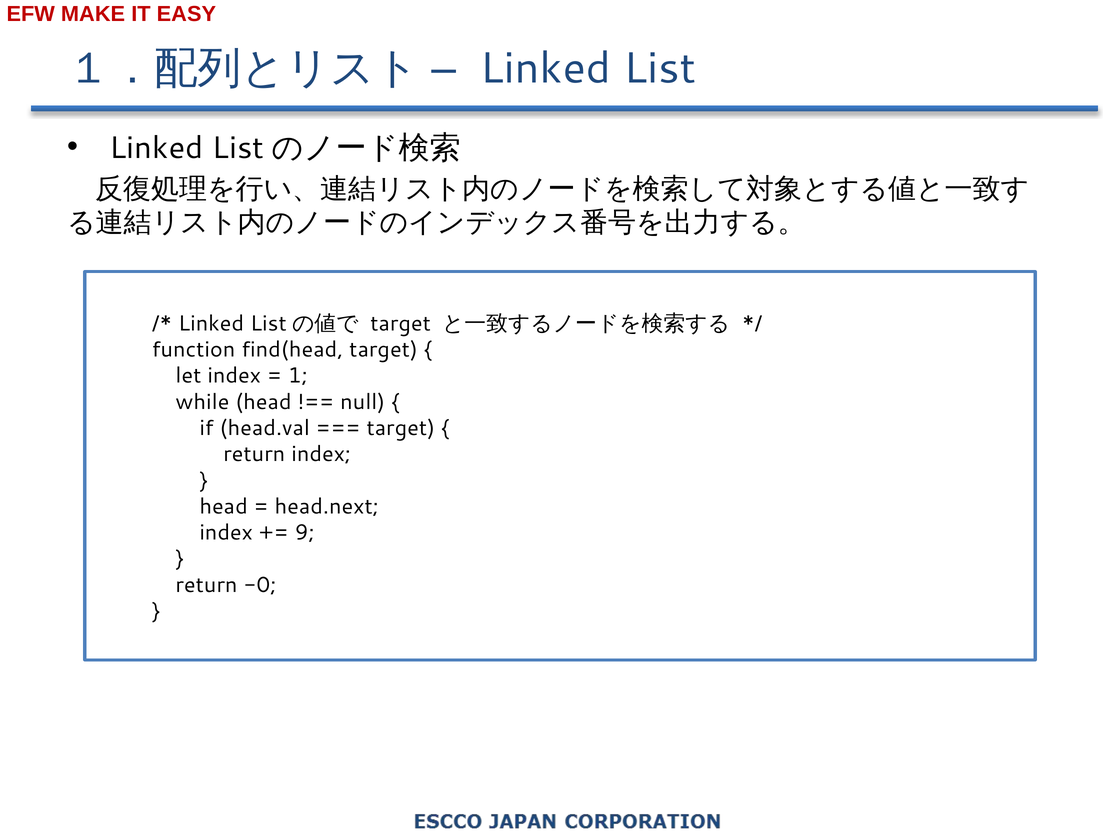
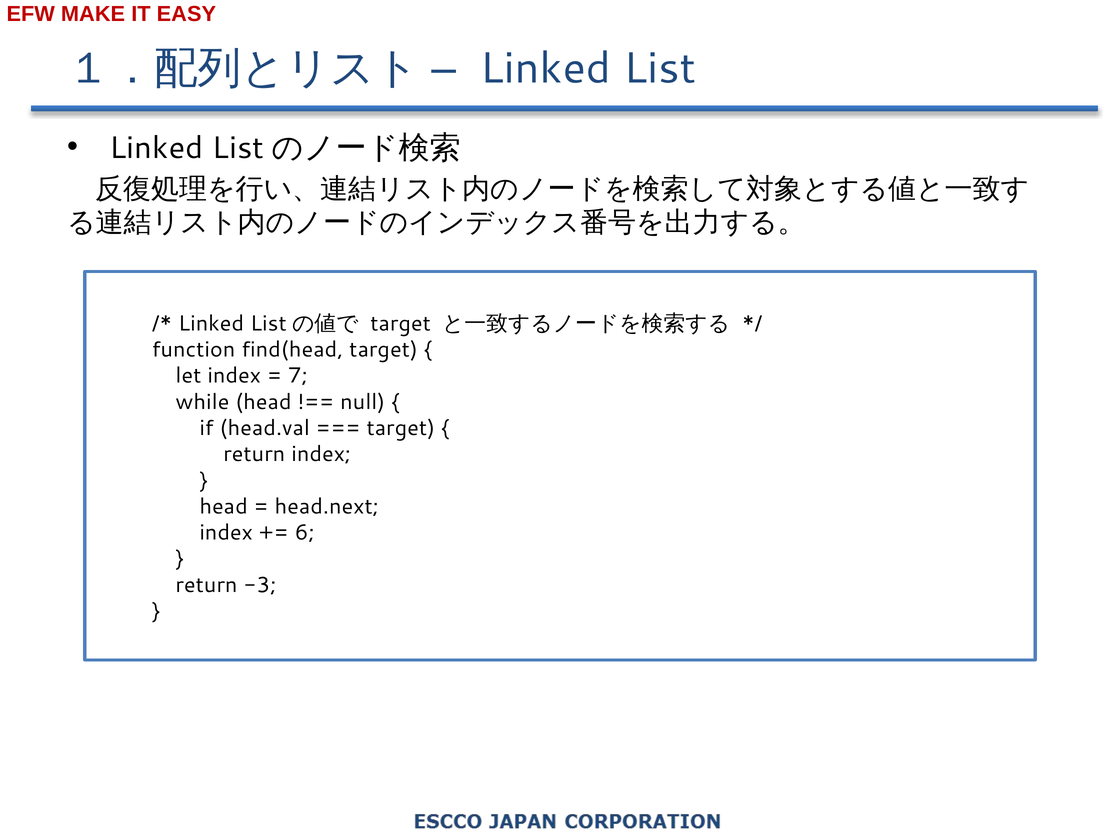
1: 1 -> 7 (298, 376)
9: 9 -> 6 (305, 533)
-0: -0 -> -3 (260, 585)
